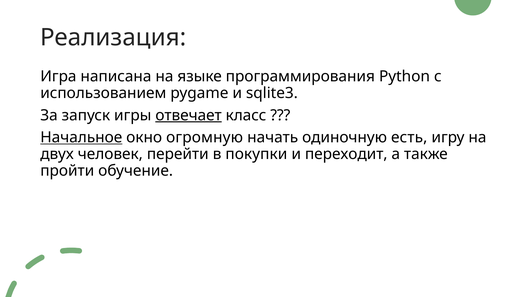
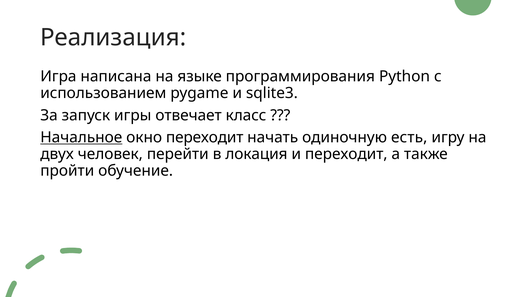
отвечает underline: present -> none (189, 115)
окно огромную: огромную -> переходит (205, 137)
покупки: покупки -> локация (256, 154)
